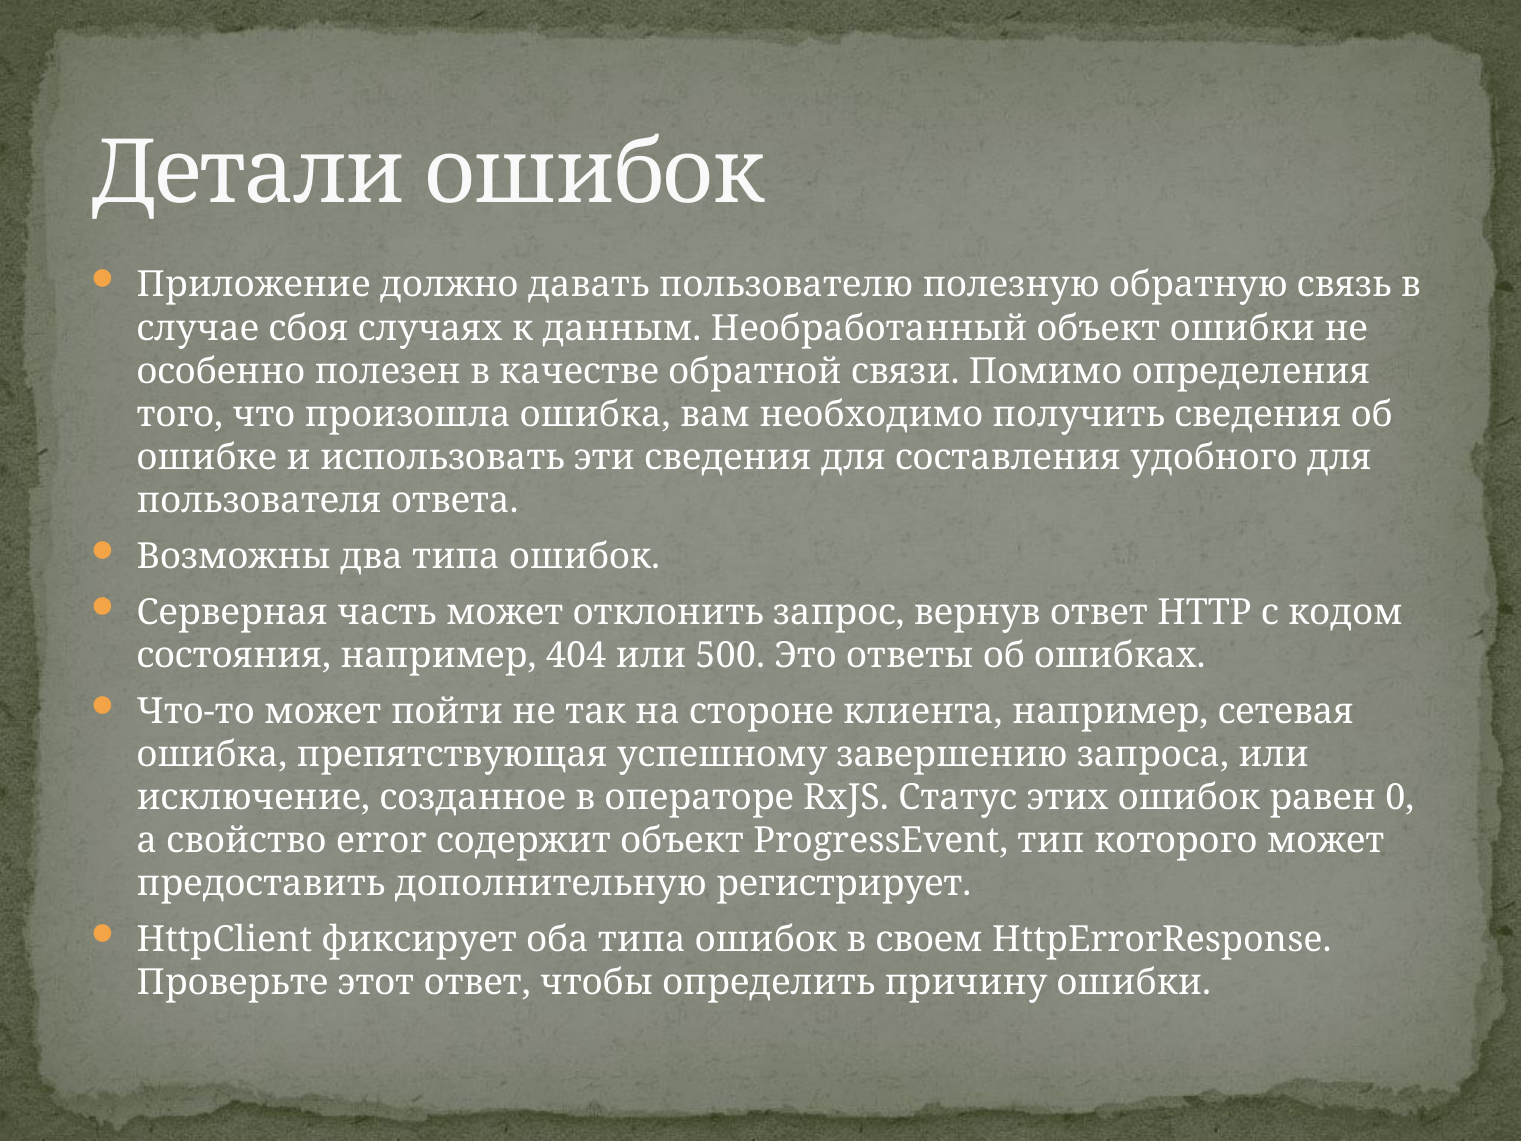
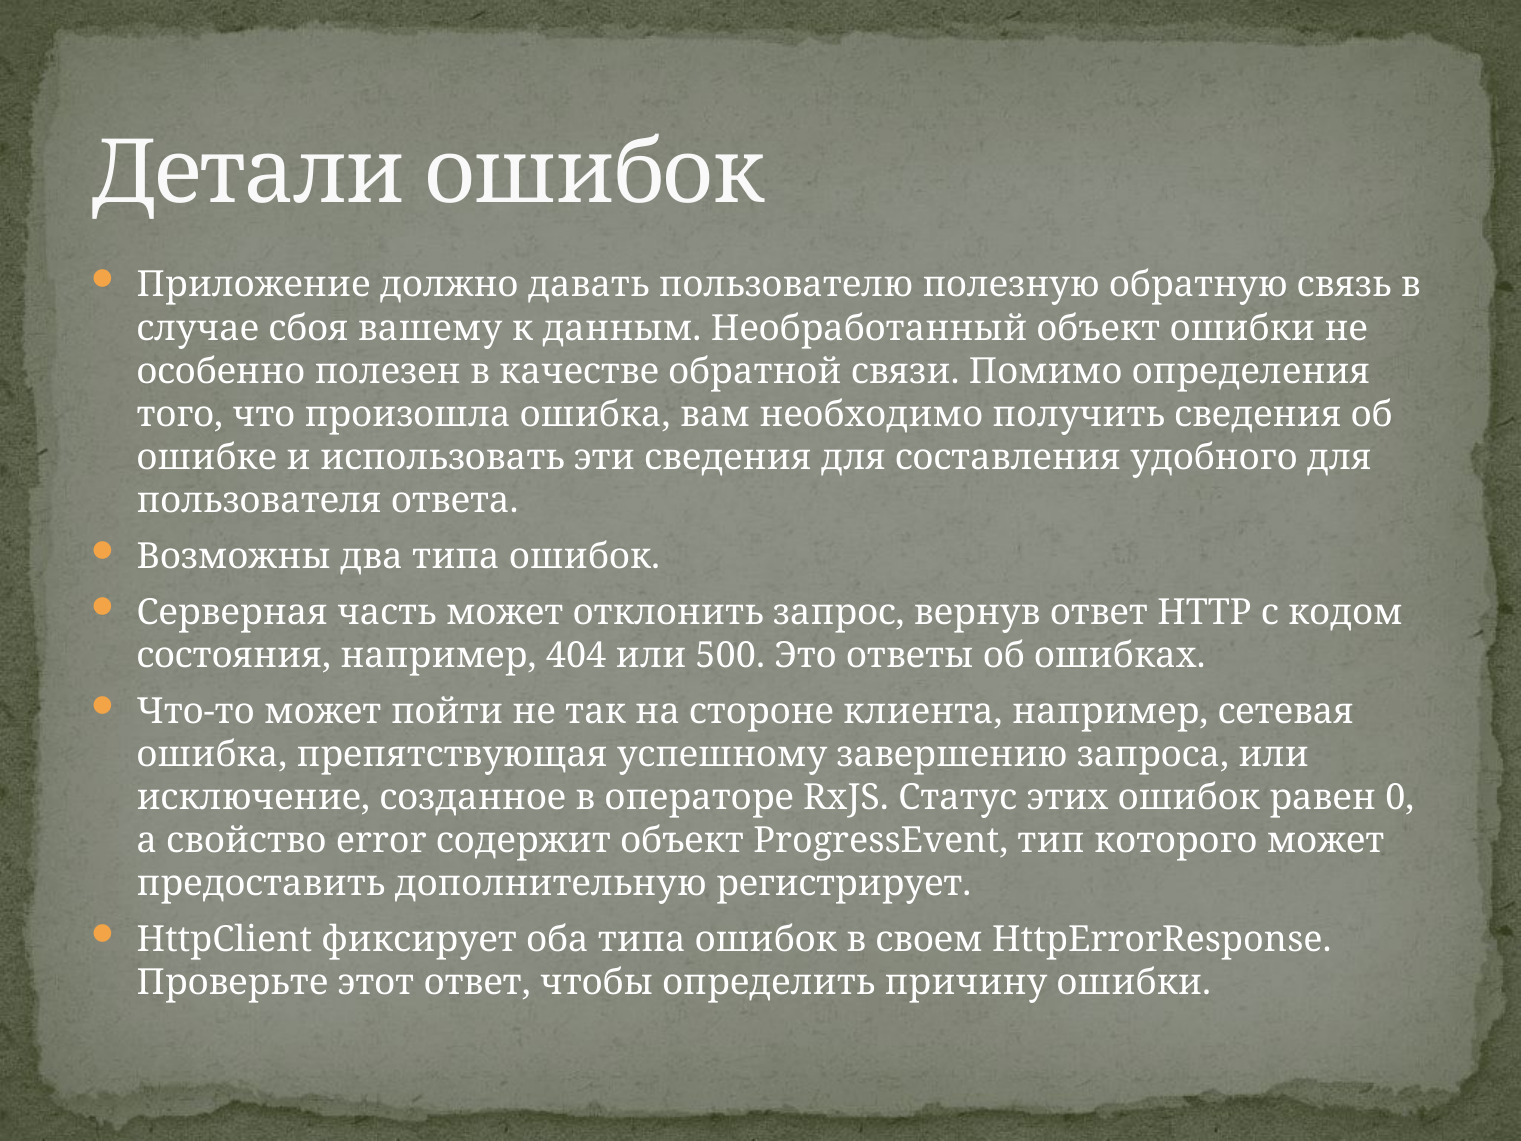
случаях: случаях -> вашему (430, 328)
